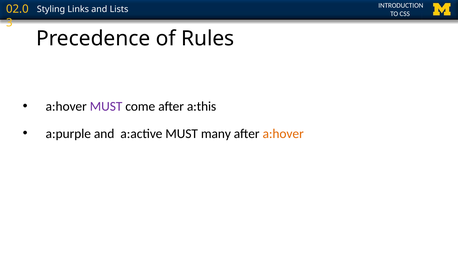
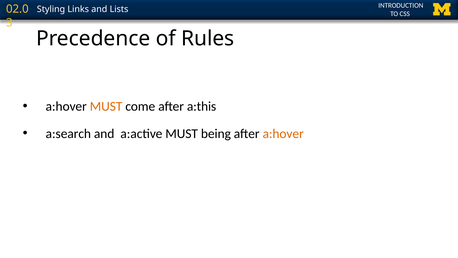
MUST colour: purple -> orange (106, 106)
a:purple: a:purple -> a:search (68, 133)
many: many -> being (216, 133)
